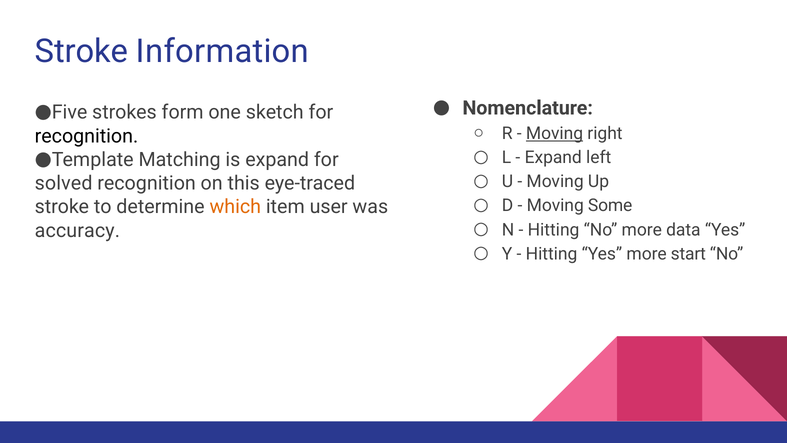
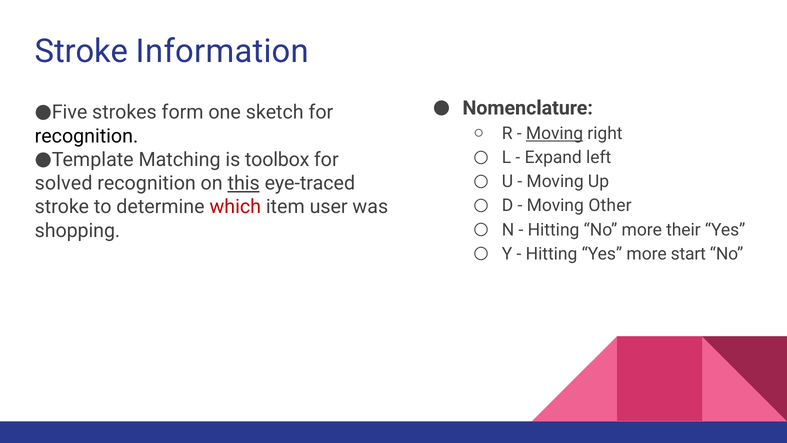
is expand: expand -> toolbox (277, 160)
this underline: none -> present (244, 183)
Some: Some -> Other (610, 205)
which colour: orange -> red (235, 207)
data: data -> their (683, 230)
accuracy: accuracy -> shopping (77, 230)
